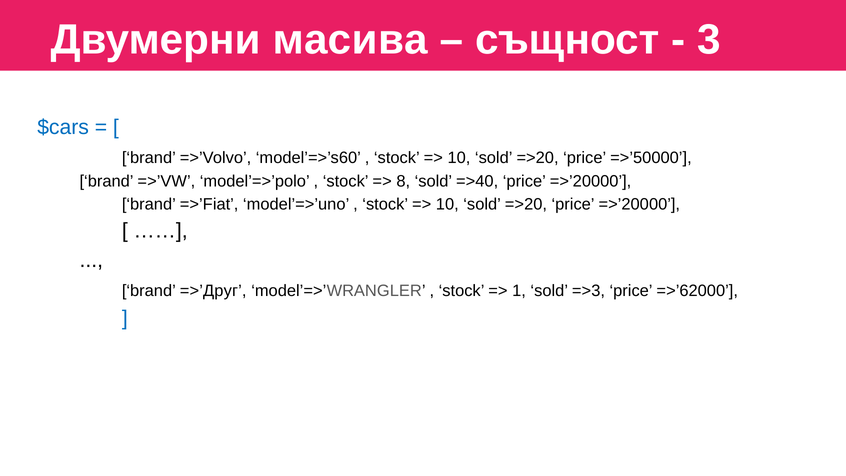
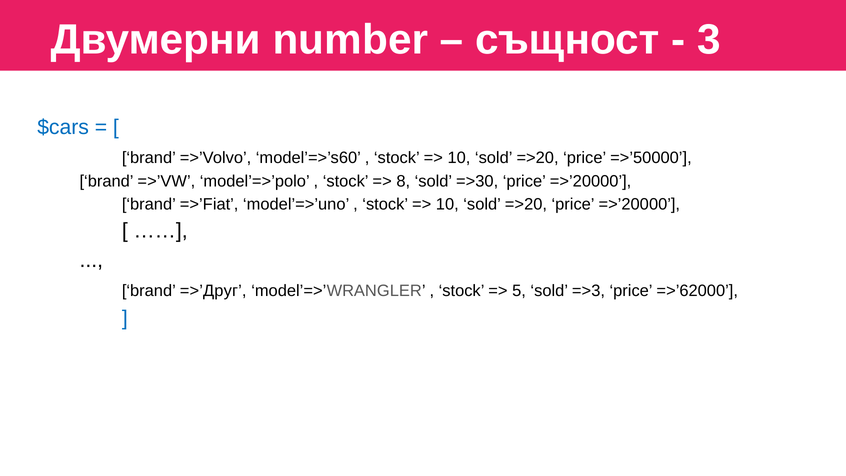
масива: масива -> number (350, 40)
=>40: =>40 -> =>30 (477, 181)
1: 1 -> 5 (519, 291)
